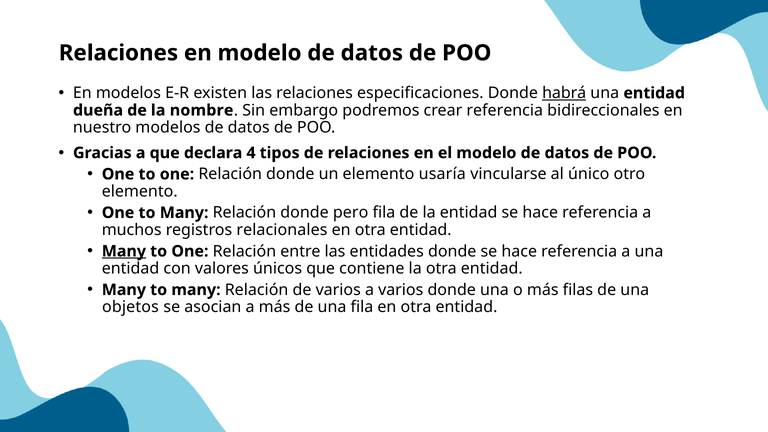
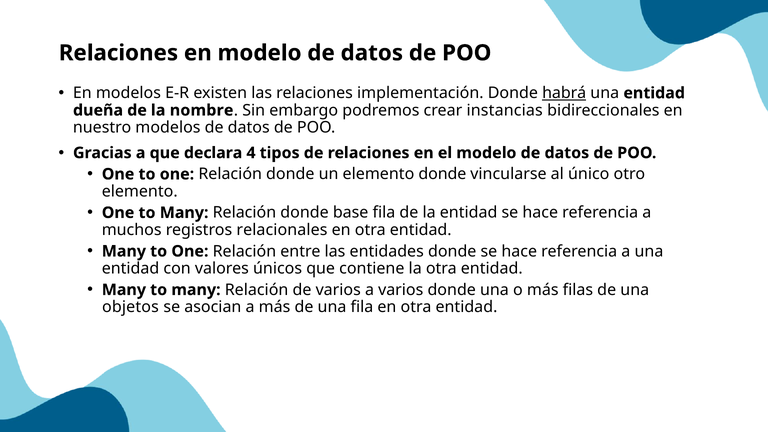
especificaciones: especificaciones -> implementación (420, 93)
crear referencia: referencia -> instancias (505, 110)
elemento usaría: usaría -> donde (442, 174)
pero: pero -> base (351, 213)
Many underline: present -> none (124, 251)
